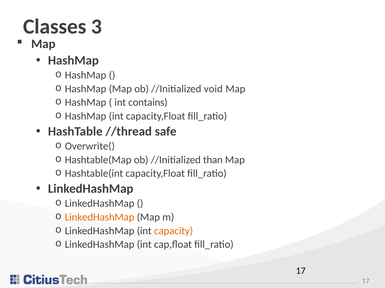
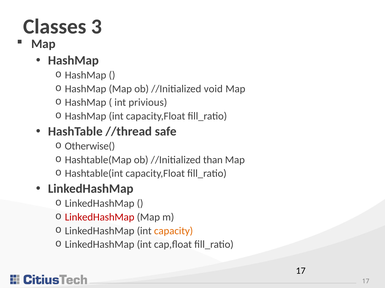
contains: contains -> privious (148, 103)
Overwrite(: Overwrite( -> Otherwise( (90, 146)
LinkedHashMap colour: orange -> red (100, 218)
